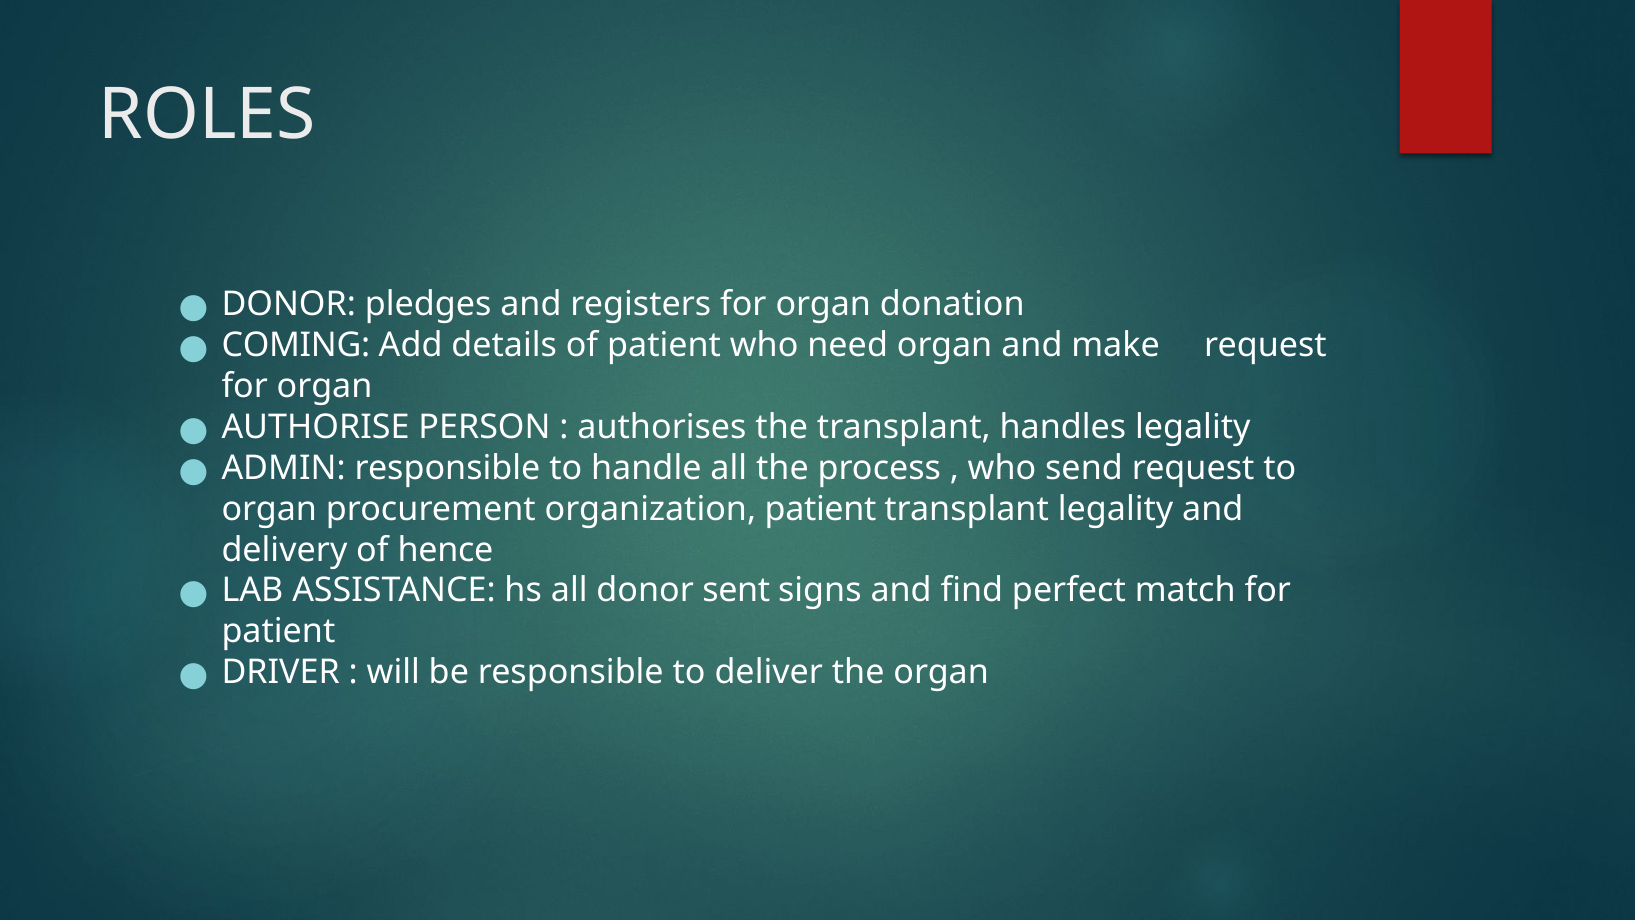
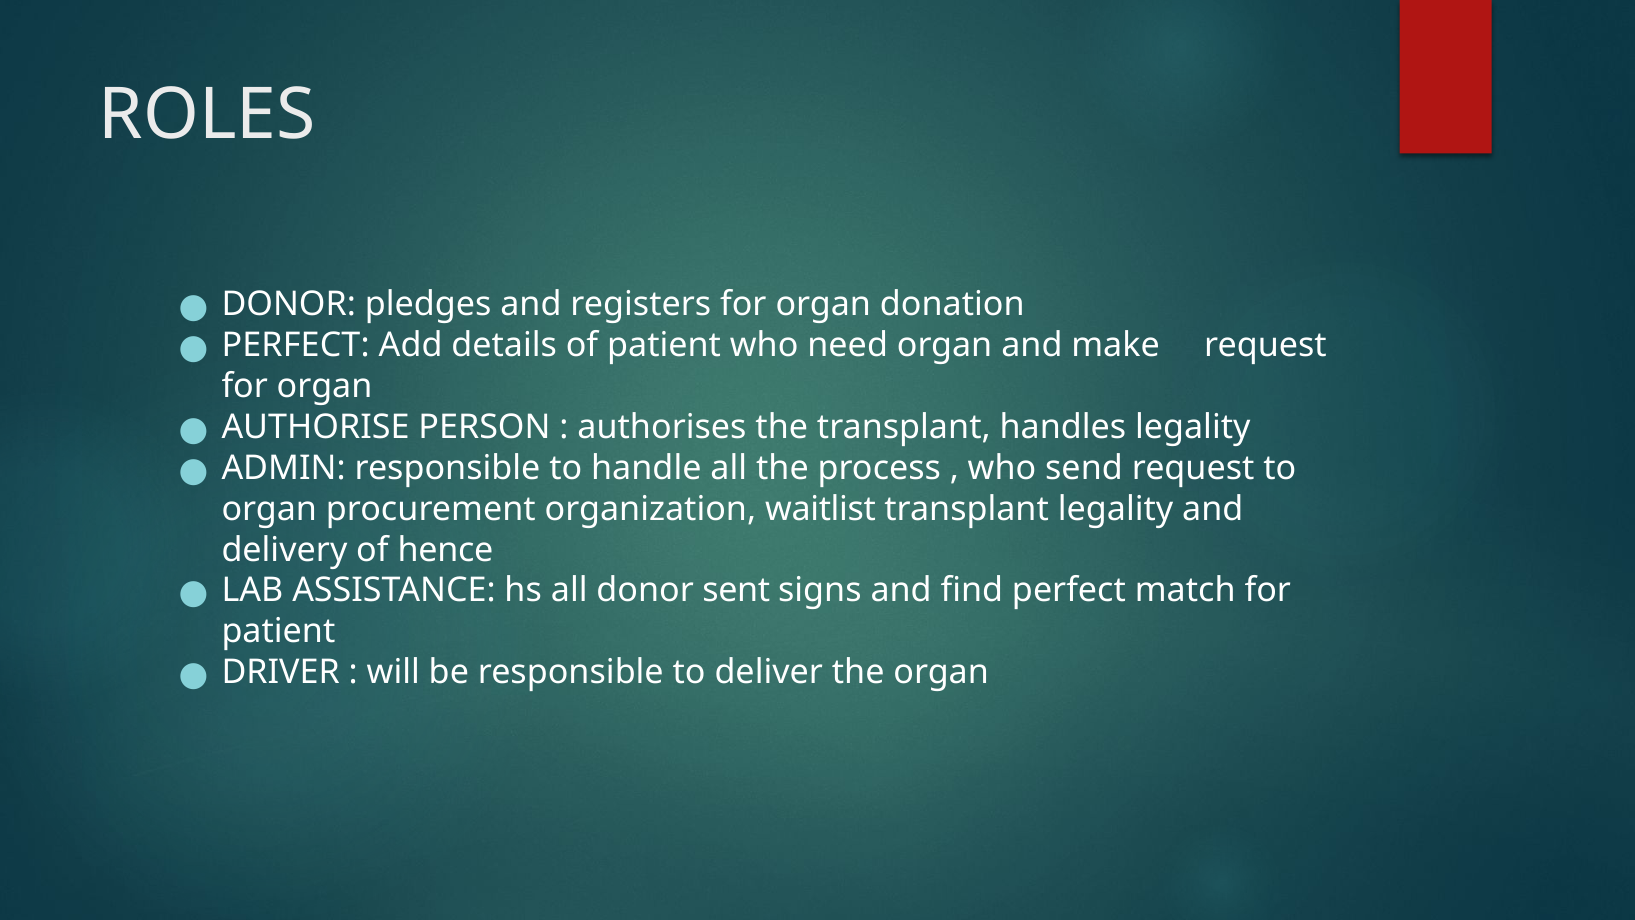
COMING: COMING -> PERFECT (296, 345)
organization patient: patient -> waitlist (821, 509)
